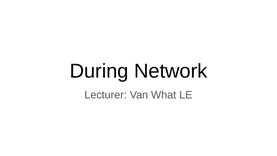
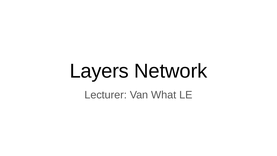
During: During -> Layers (99, 71)
